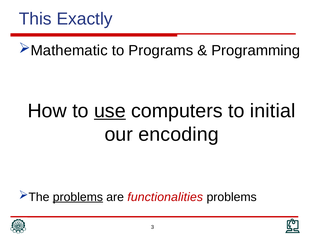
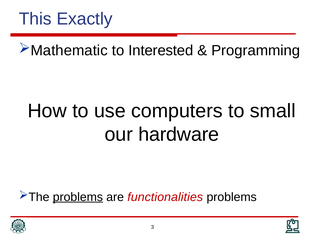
Programs: Programs -> Interested (161, 51)
use underline: present -> none (110, 111)
initial: initial -> small (273, 111)
encoding: encoding -> hardware (179, 135)
